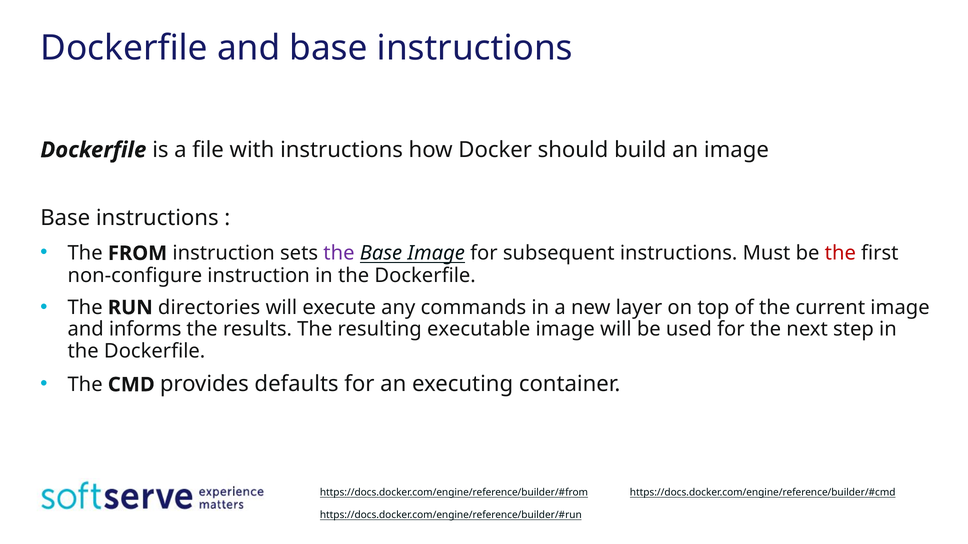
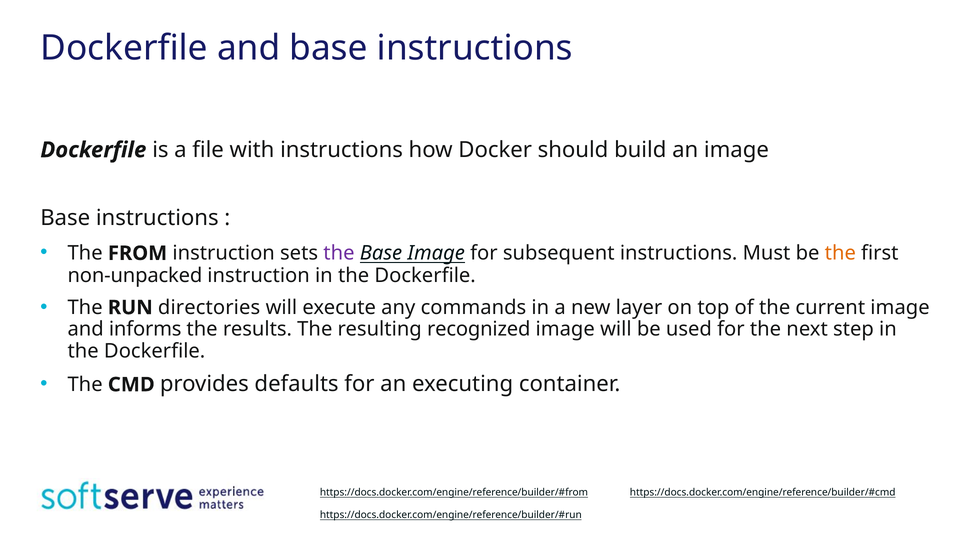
the colour: red -> orange (840, 254)
non-configure: non-configure -> non-unpacked (135, 276)
executable: executable -> recognized (479, 330)
